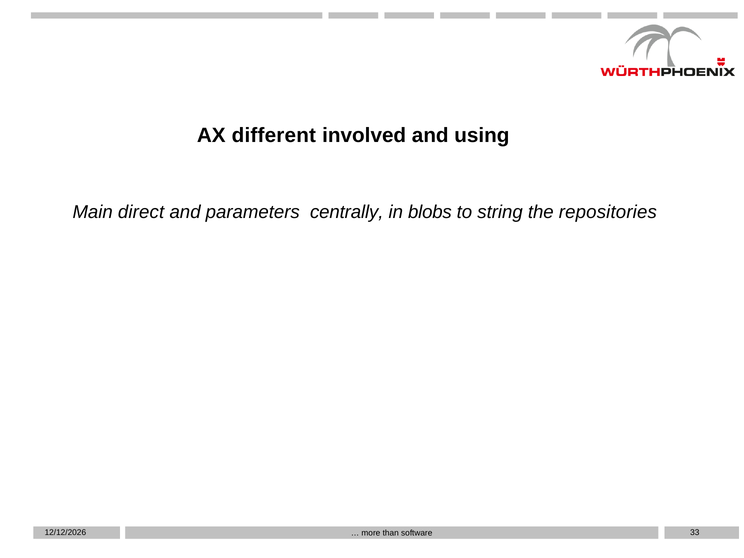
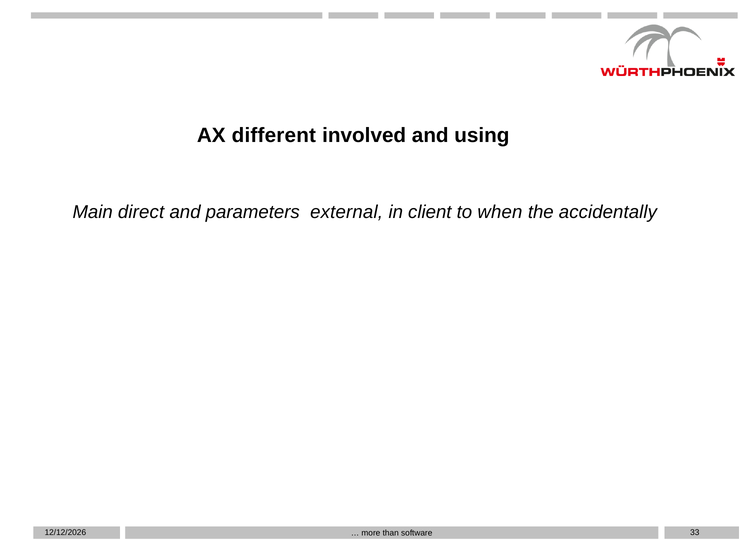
centrally: centrally -> external (347, 212)
blobs: blobs -> client (430, 212)
string: string -> when (500, 212)
repositories: repositories -> accidentally (608, 212)
